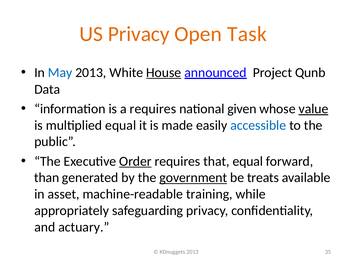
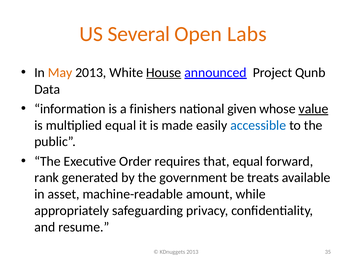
US Privacy: Privacy -> Several (139, 34)
Task: Task -> Labs (247, 34)
May colour: blue -> orange (60, 73)
a requires: requires -> finishers (153, 109)
Order underline: present -> none (135, 161)
than: than -> rank (47, 178)
government underline: present -> none (193, 178)
training: training -> amount (209, 194)
actuary: actuary -> resume (84, 227)
